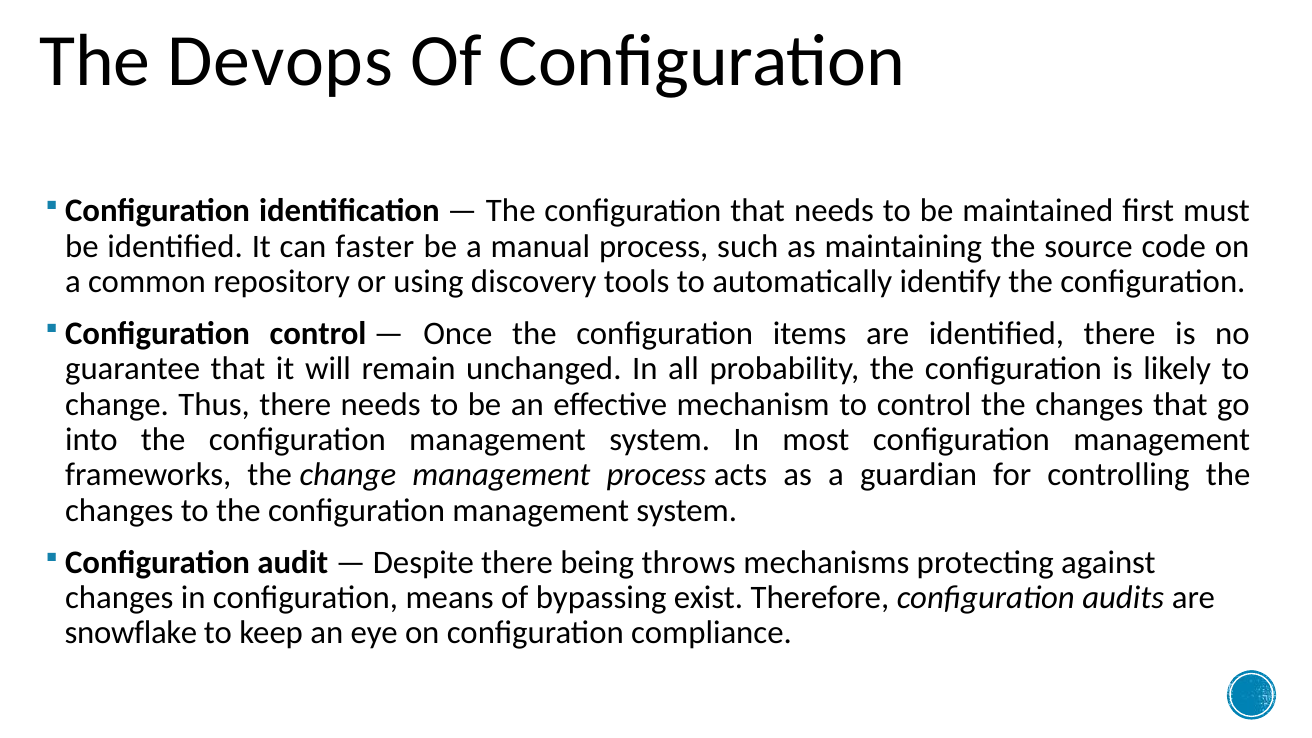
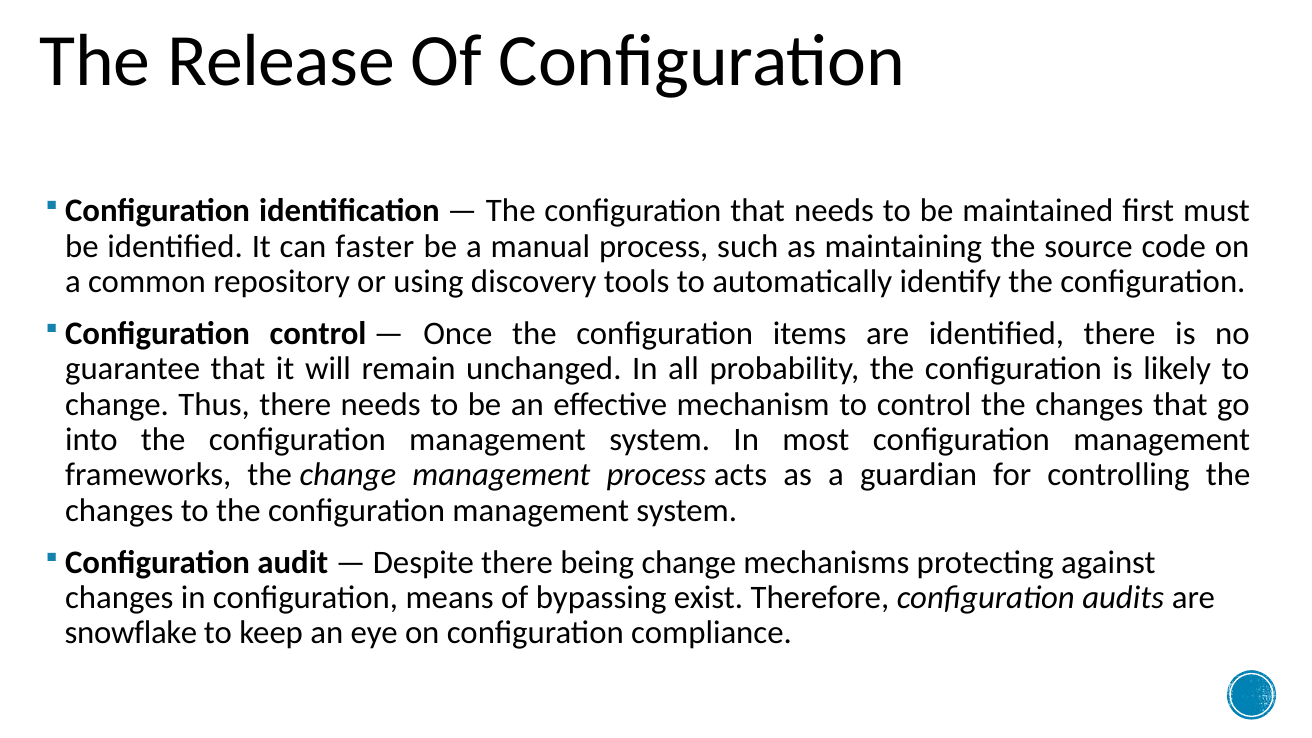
Devops: Devops -> Release (281, 62)
being throws: throws -> change (689, 562)
